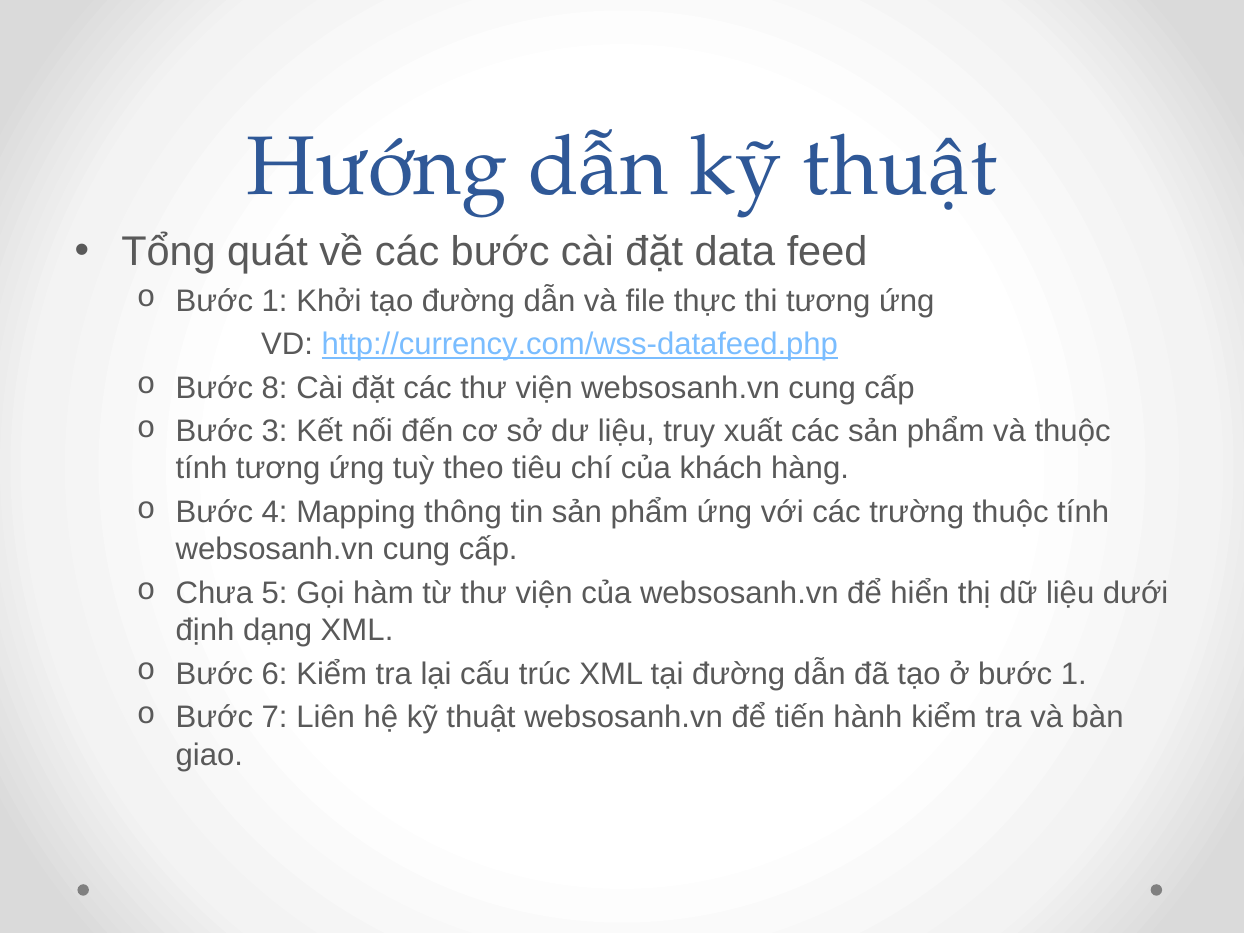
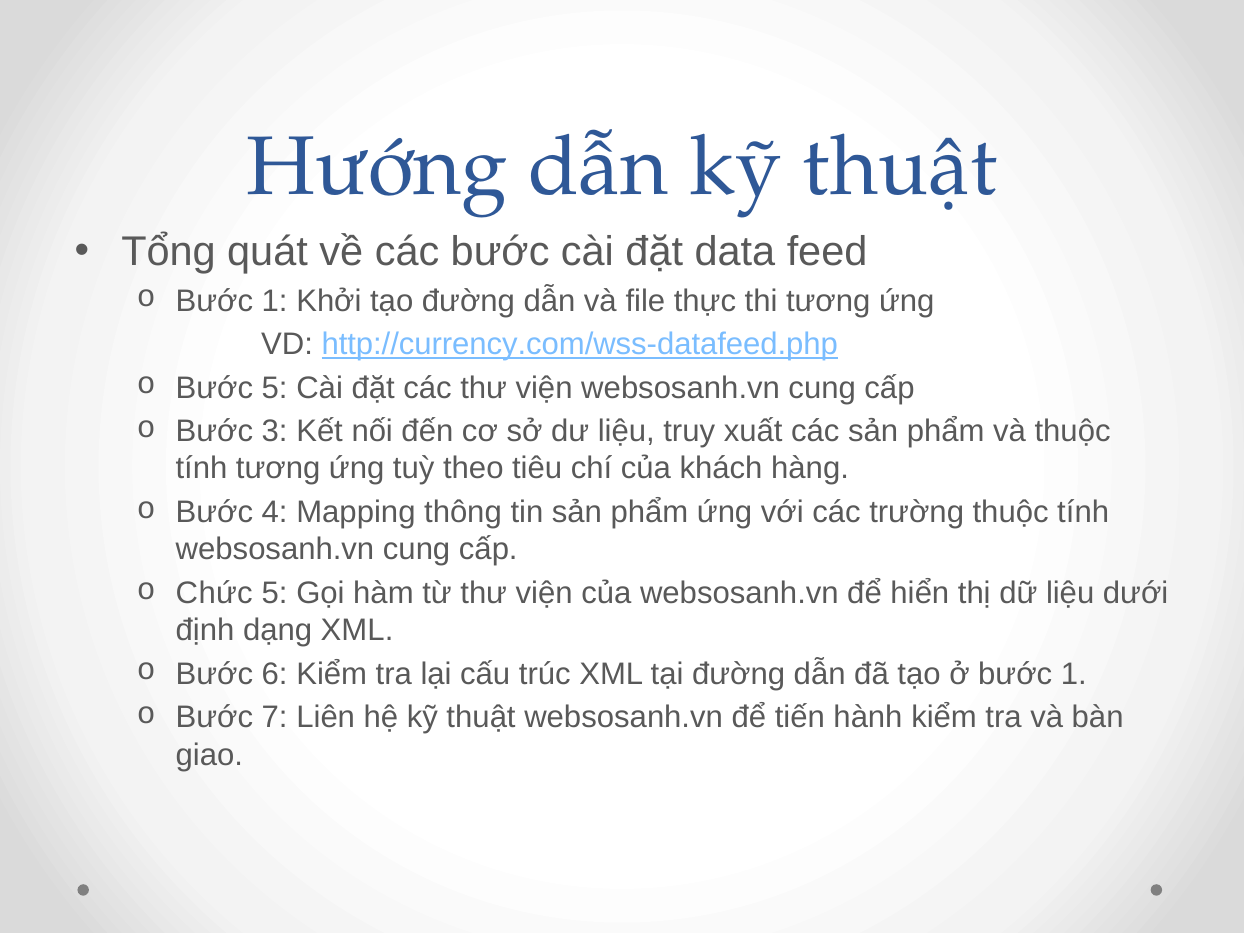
Bước 8: 8 -> 5 (275, 388)
Chưa: Chưa -> Chức (214, 593)
